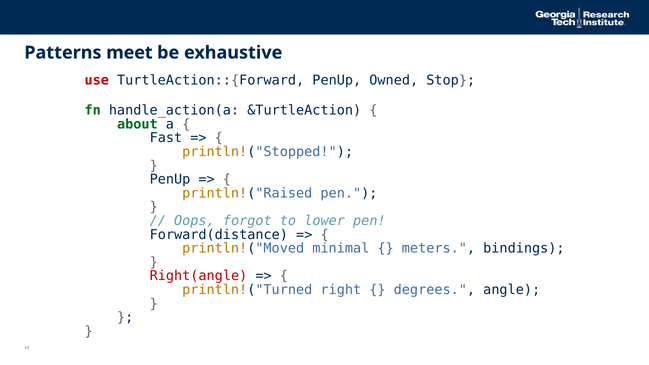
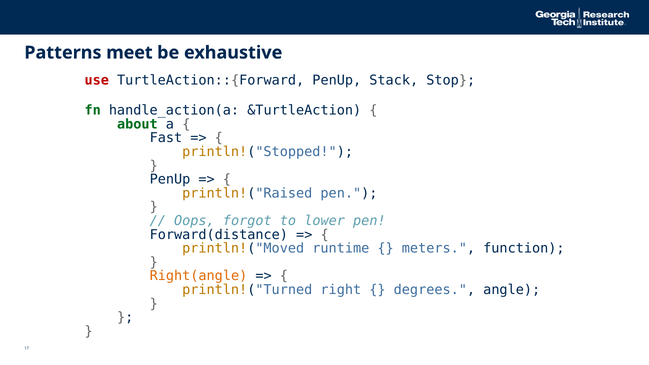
Owned: Owned -> Stack (394, 81)
minimal: minimal -> runtime (341, 248)
bindings: bindings -> function (524, 248)
Right(angle colour: red -> orange (198, 276)
